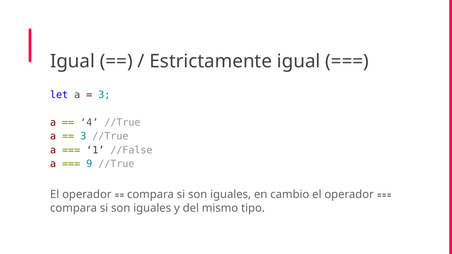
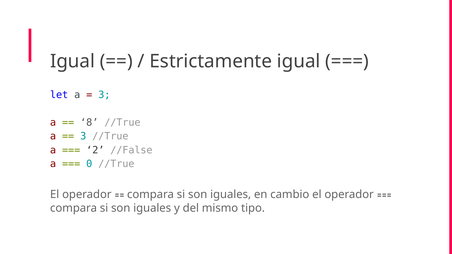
4: 4 -> 8 (89, 123)
1: 1 -> 2 (95, 150)
9: 9 -> 0 (89, 164)
